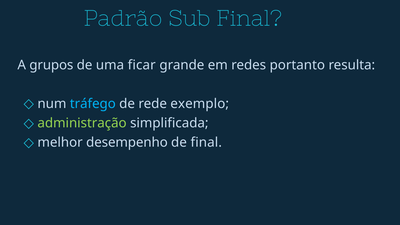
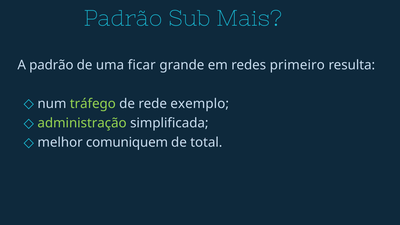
Sub Final: Final -> Mais (249, 18)
A grupos: grupos -> padrão (51, 65)
portanto: portanto -> primeiro (297, 65)
tráfego colour: light blue -> light green (93, 104)
desempenho: desempenho -> comuniquem (127, 142)
de final: final -> total (206, 142)
